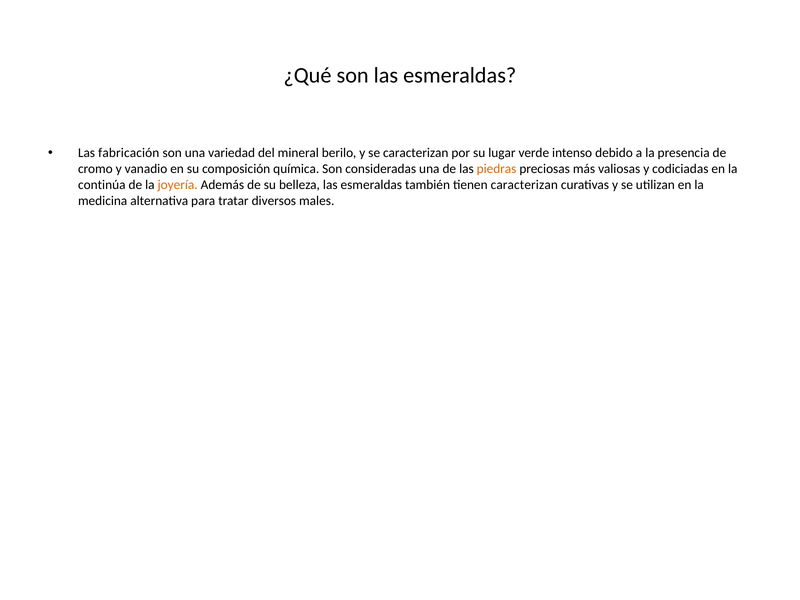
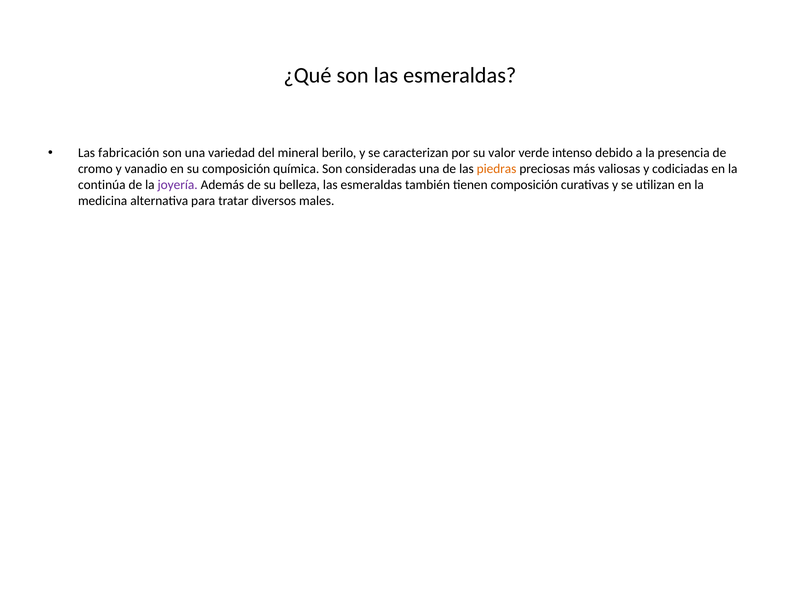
lugar: lugar -> valor (502, 153)
joyería colour: orange -> purple (178, 185)
tienen caracterizan: caracterizan -> composición (524, 185)
